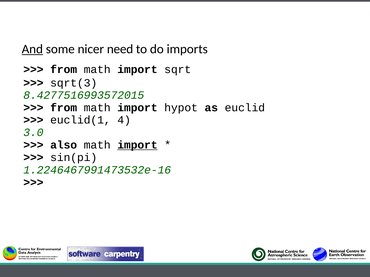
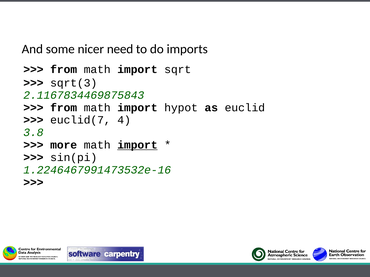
And underline: present -> none (32, 49)
8.4277516993572015: 8.4277516993572015 -> 2.1167834469875843 (84, 95)
euclid(1: euclid(1 -> euclid(7 (80, 120)
3.0: 3.0 -> 3.8 (33, 133)
also: also -> more (64, 145)
